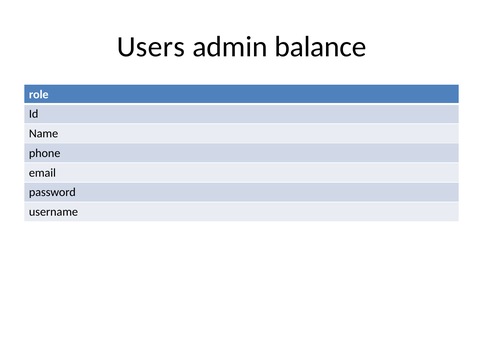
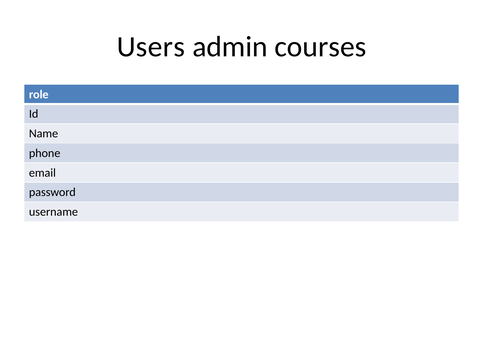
balance: balance -> courses (320, 47)
